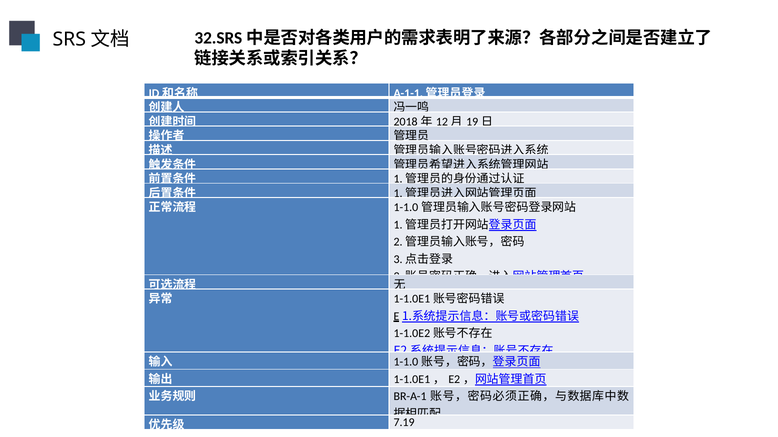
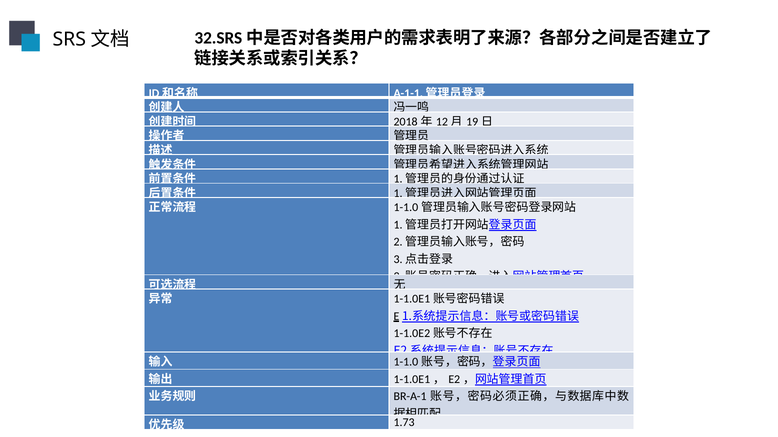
7.19: 7.19 -> 1.73 (404, 423)
